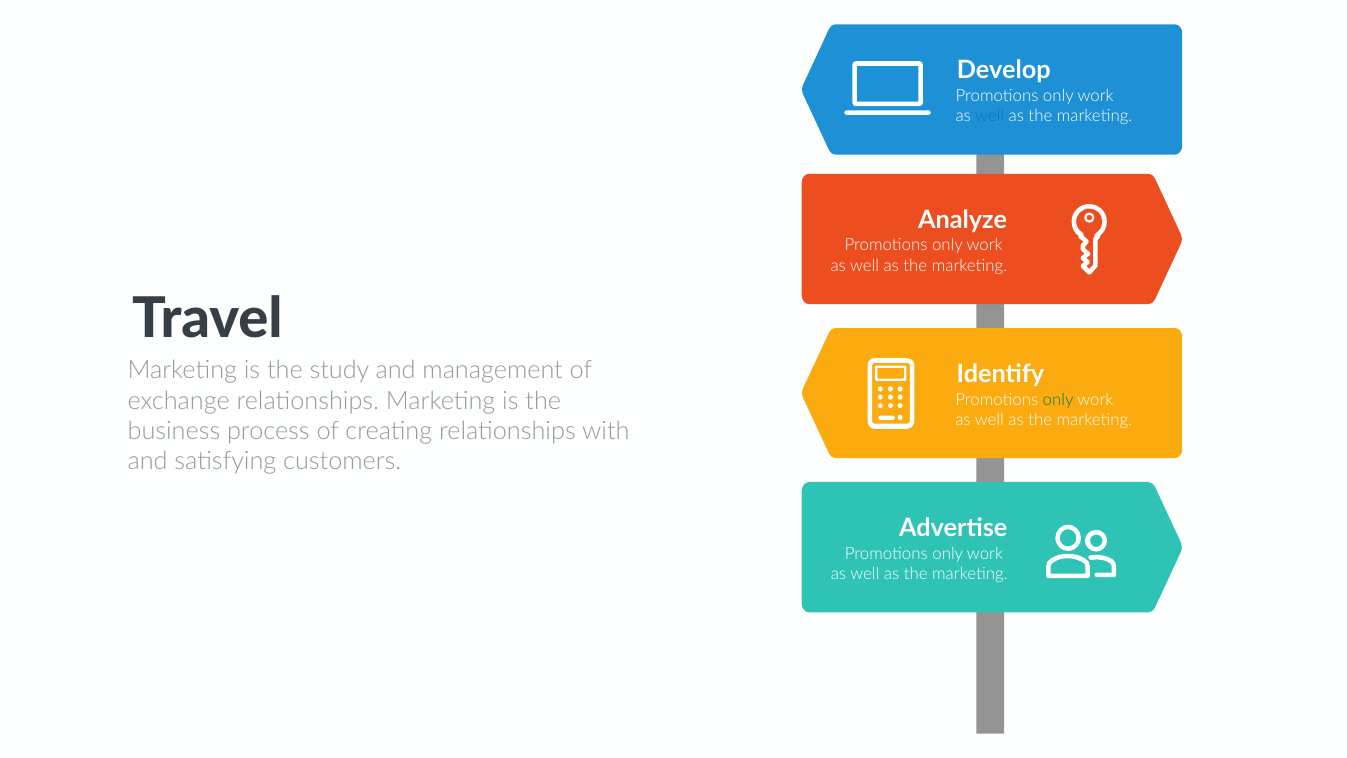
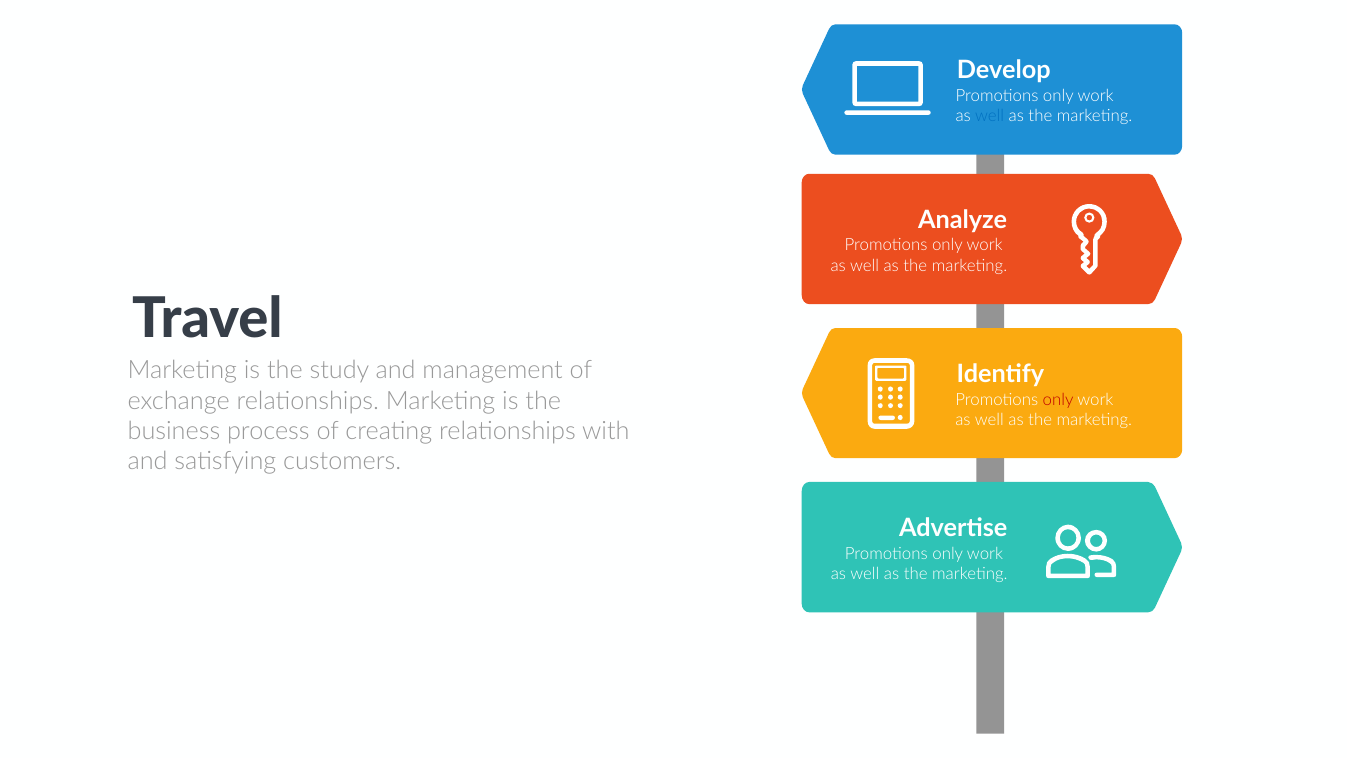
only colour: green -> red (1058, 400)
